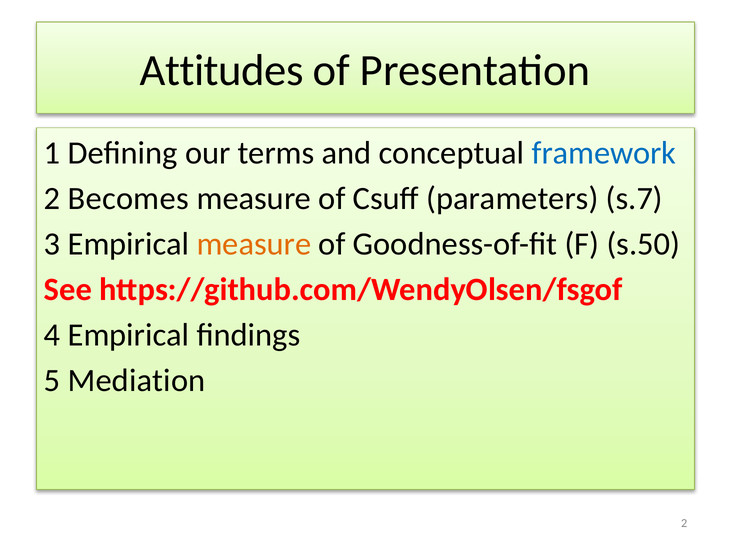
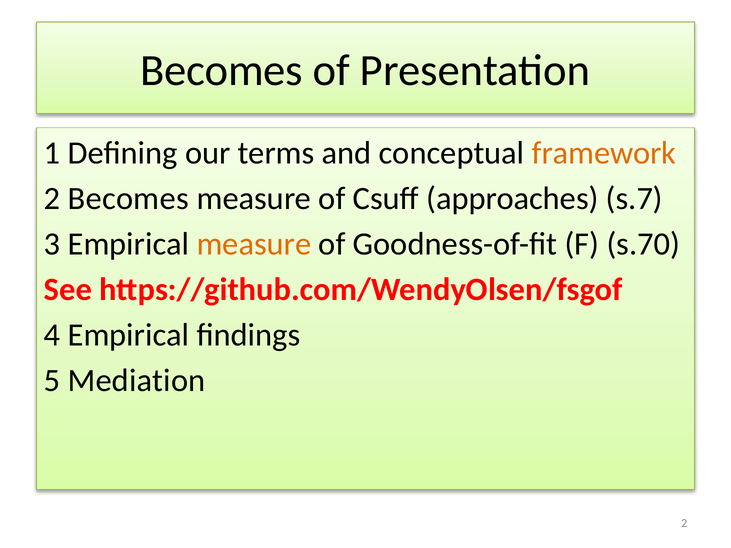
Attitudes: Attitudes -> Becomes (221, 71)
framework colour: blue -> orange (604, 153)
parameters: parameters -> approaches (512, 199)
s.50: s.50 -> s.70 (643, 244)
